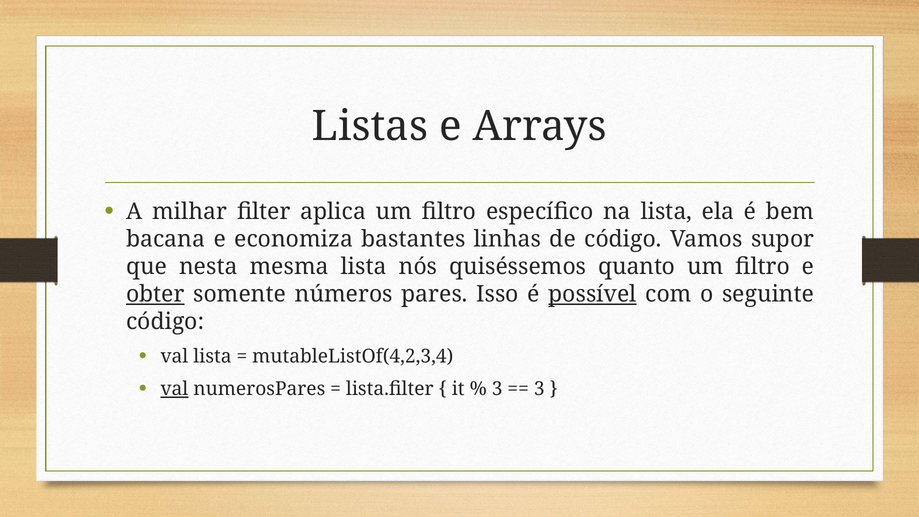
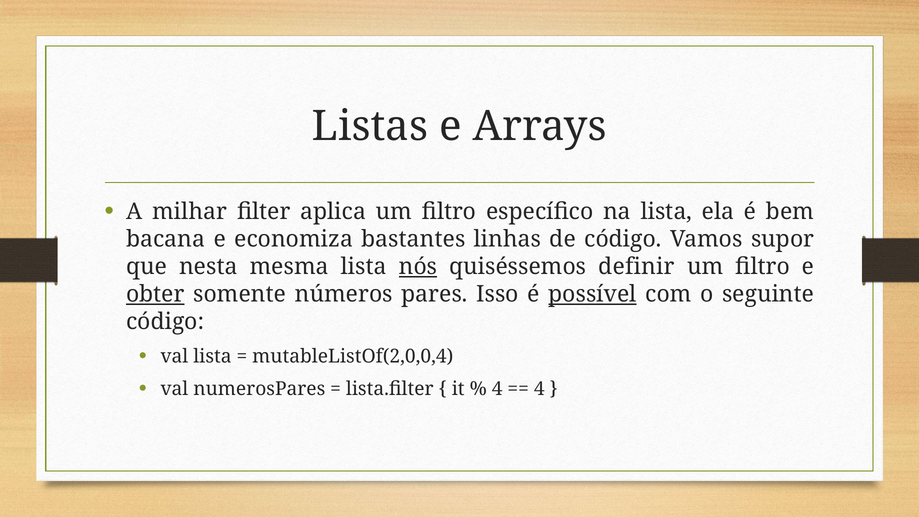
nós underline: none -> present (418, 267)
quanto: quanto -> definir (637, 267)
mutableListOf(4,2,3,4: mutableListOf(4,2,3,4 -> mutableListOf(2,0,0,4 (353, 356)
val underline: present -> none (174, 389)
3: 3 -> 4 (497, 389)
3: 3 -> 4 (539, 389)
